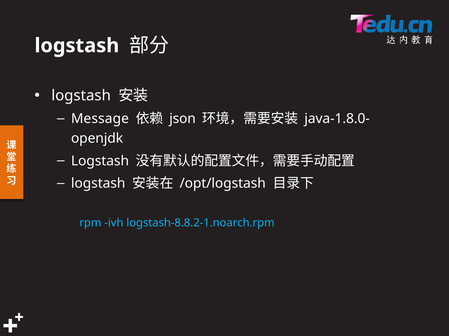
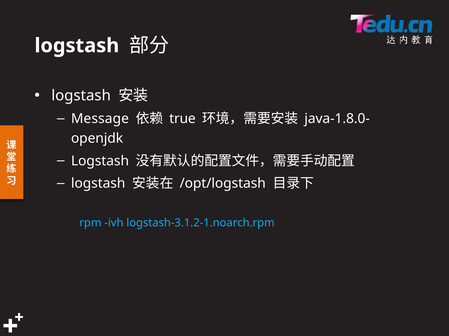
json: json -> true (183, 119)
logstash-8.8.2-1.noarch.rpm: logstash-8.8.2-1.noarch.rpm -> logstash-3.1.2-1.noarch.rpm (200, 223)
